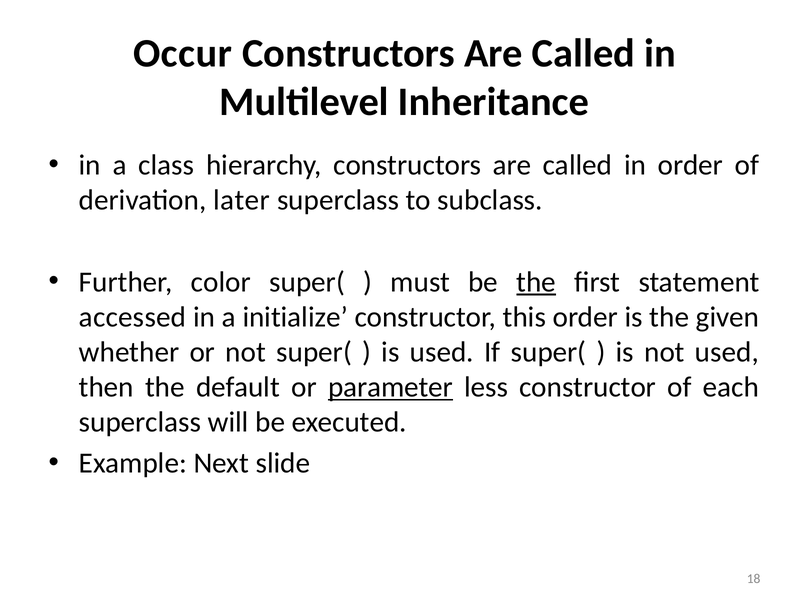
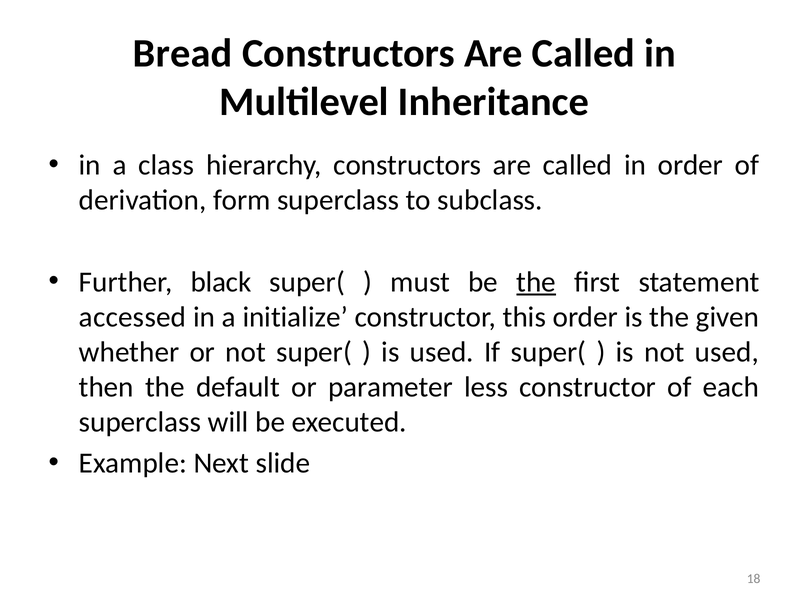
Occur: Occur -> Bread (183, 53)
later: later -> form (242, 200)
color: color -> black (221, 282)
parameter underline: present -> none (390, 388)
